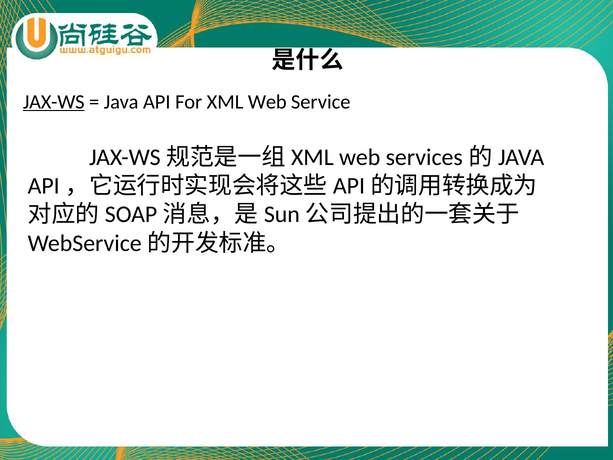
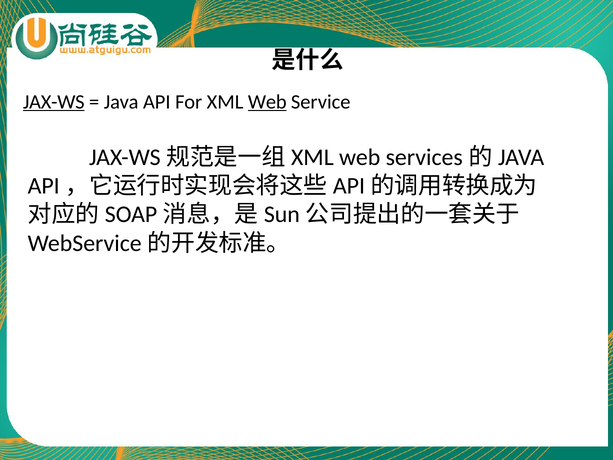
Web underline: none -> present (267, 102)
